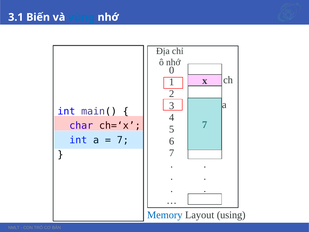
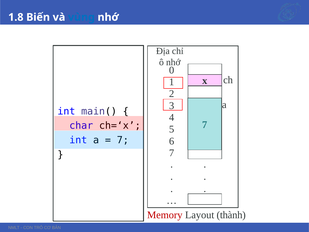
3.1: 3.1 -> 1.8 (16, 17)
Memory colour: blue -> red (165, 215)
using: using -> thành (231, 215)
